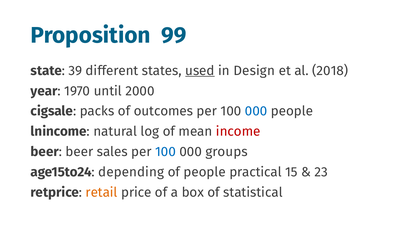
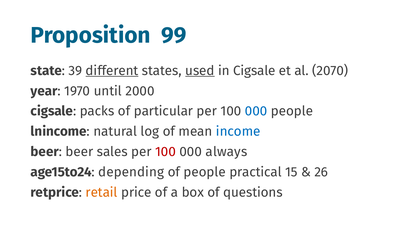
different underline: none -> present (112, 71)
in Design: Design -> Cigsale (254, 71)
2018: 2018 -> 2070 (330, 71)
outcomes: outcomes -> particular (163, 111)
income colour: red -> blue (238, 132)
100 colour: blue -> red (166, 152)
groups: groups -> always (226, 152)
23: 23 -> 26 (321, 172)
statistical: statistical -> questions (253, 192)
